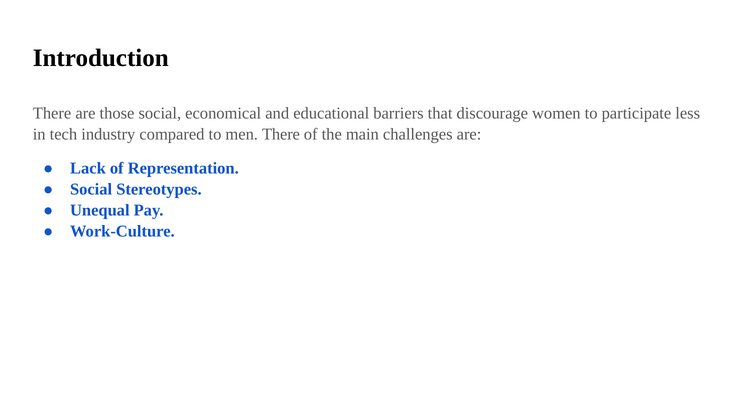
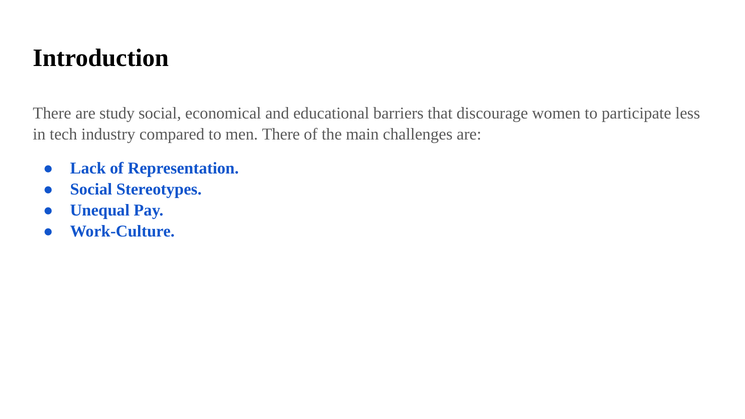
those: those -> study (117, 113)
